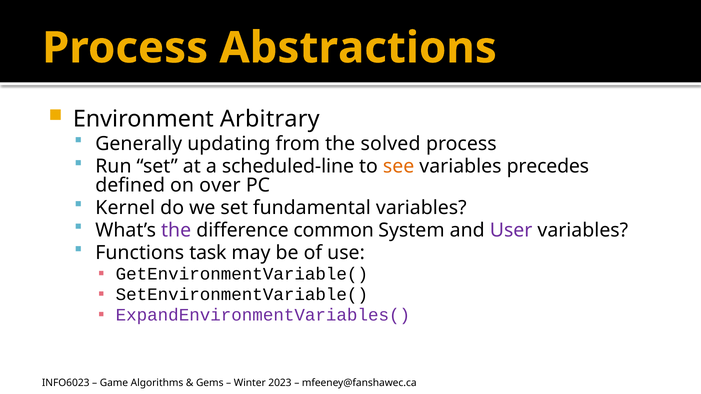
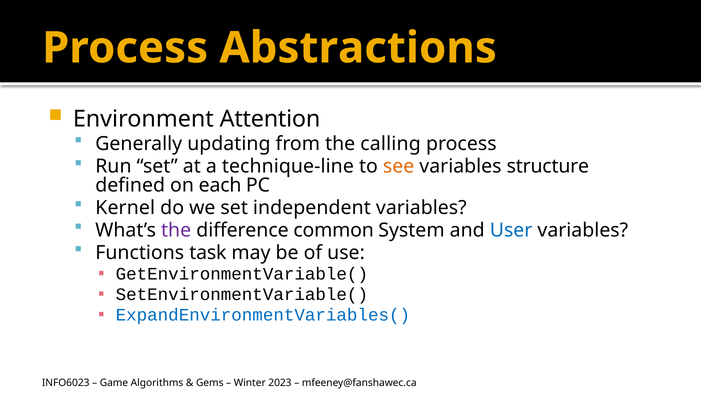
Arbitrary: Arbitrary -> Attention (270, 119)
solved: solved -> calling (391, 144)
scheduled-line: scheduled-line -> technique-line (288, 167)
precedes: precedes -> structure (548, 167)
over: over -> each (220, 185)
fundamental: fundamental -> independent (312, 208)
User colour: purple -> blue (511, 230)
ExpandEnvironmentVariables( colour: purple -> blue (263, 315)
